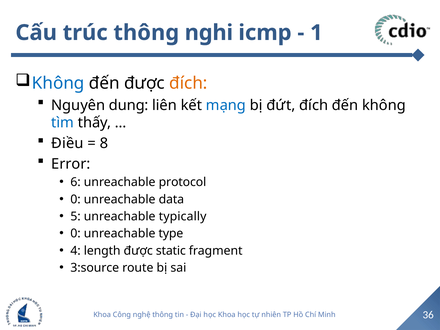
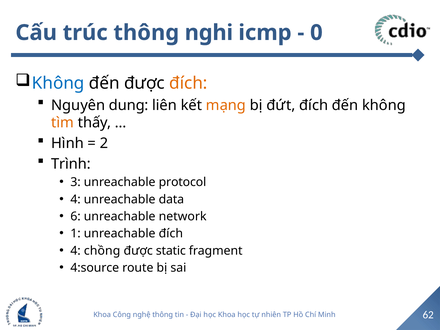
1: 1 -> 0 (316, 33)
mạng colour: blue -> orange (226, 105)
tìm colour: blue -> orange (63, 123)
Điều: Điều -> Hình (67, 143)
8: 8 -> 2 (104, 143)
Error: Error -> Trình (71, 164)
6: 6 -> 3 (76, 182)
0: 0 -> 4 (76, 199)
5: 5 -> 6 (76, 216)
typically: typically -> network (183, 216)
0: 0 -> 1 (76, 234)
unreachable type: type -> đích (171, 234)
length: length -> chồng (102, 251)
3:source: 3:source -> 4:source (95, 268)
36: 36 -> 62 (428, 315)
